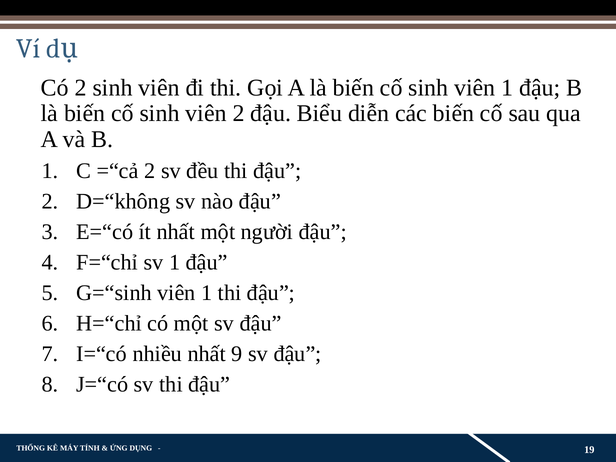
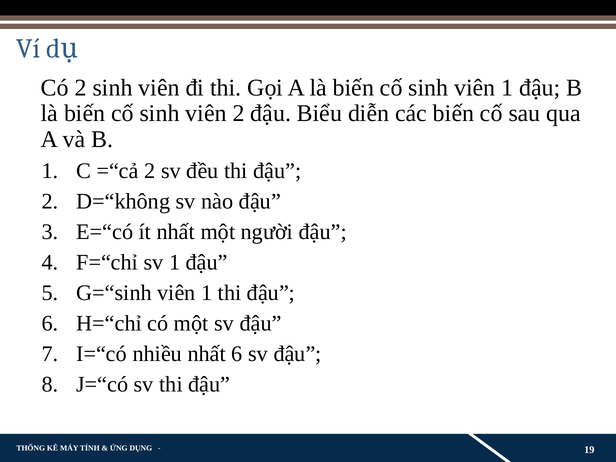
nhất 9: 9 -> 6 (237, 354)
